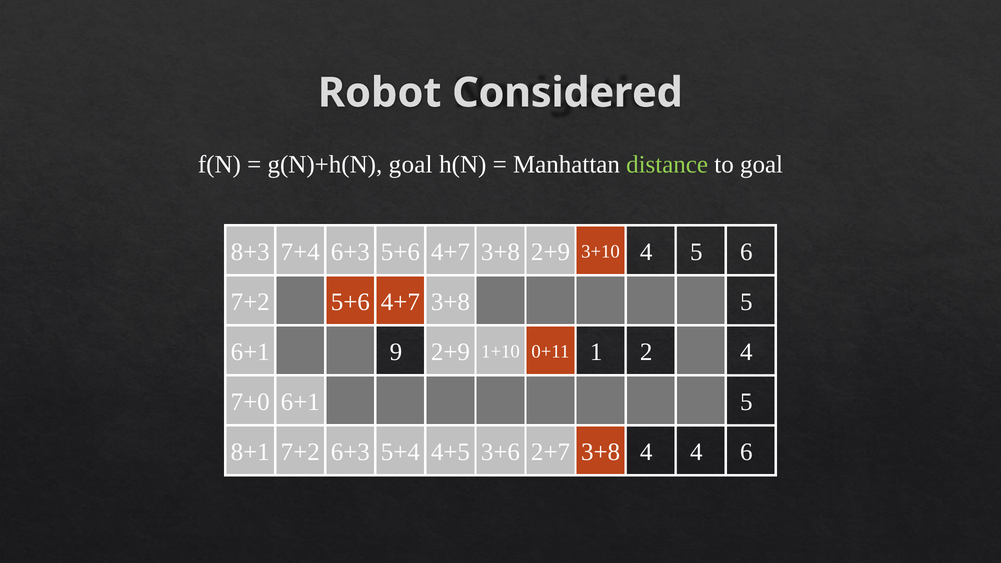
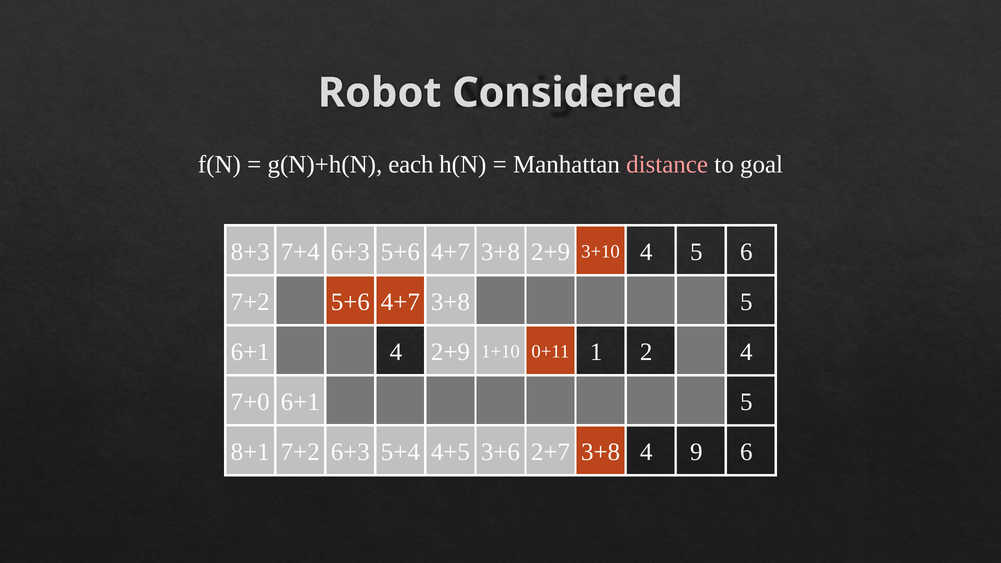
g(N)+h(N goal: goal -> each (411, 164)
distance colour: light green -> pink (667, 164)
9: 9 -> 4 (396, 352)
4: 4 -> 9 (696, 452)
